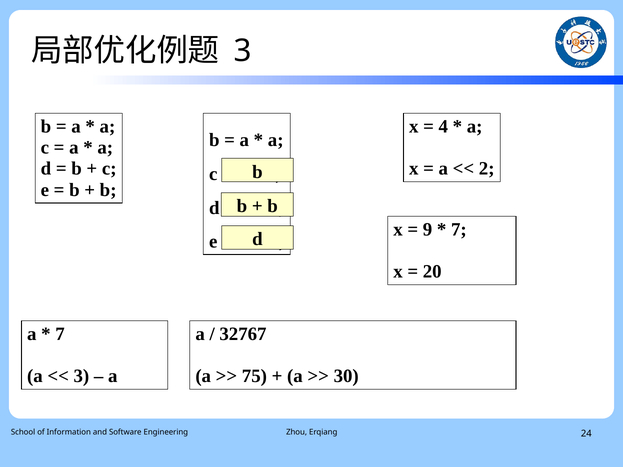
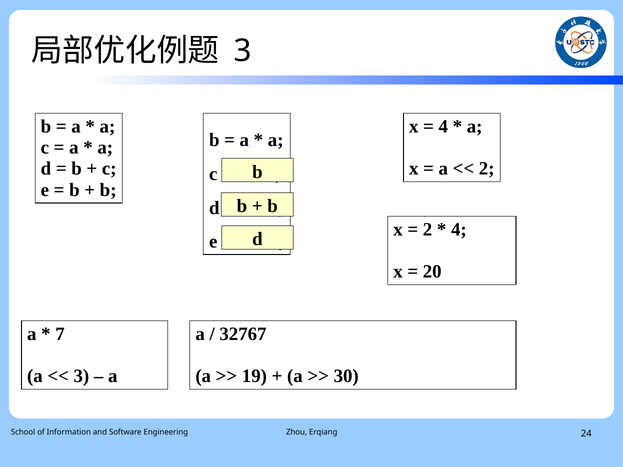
9: 9 -> 2 (427, 230)
7: 7 -> 4 (459, 230)
75: 75 -> 19 (254, 376)
